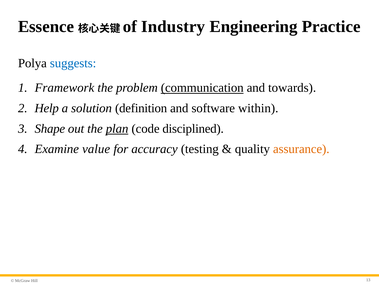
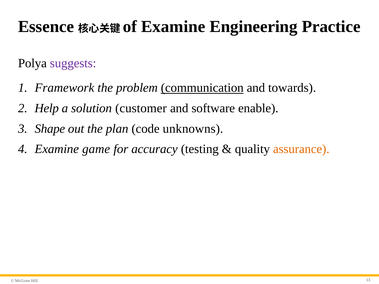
Industry: Industry -> Examine (173, 27)
suggests colour: blue -> purple (73, 63)
definition: definition -> customer (141, 108)
within: within -> enable (258, 108)
plan underline: present -> none (117, 129)
disciplined: disciplined -> unknowns (193, 129)
value: value -> game (96, 149)
